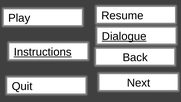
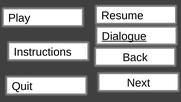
Instructions underline: present -> none (43, 52)
